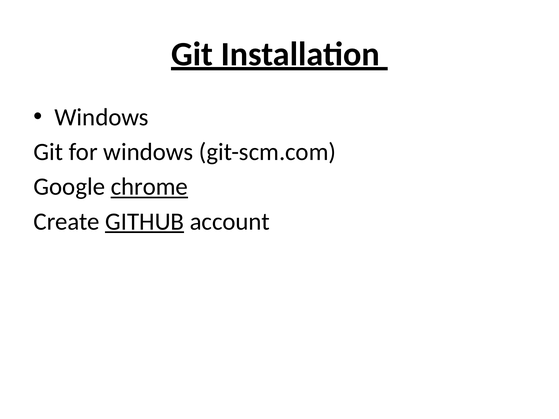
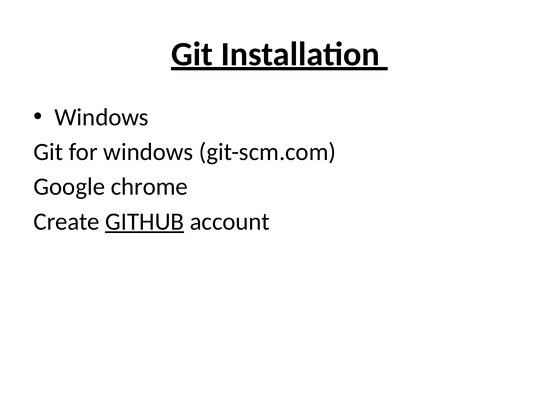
chrome underline: present -> none (149, 187)
